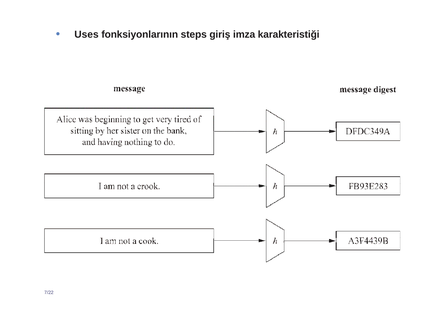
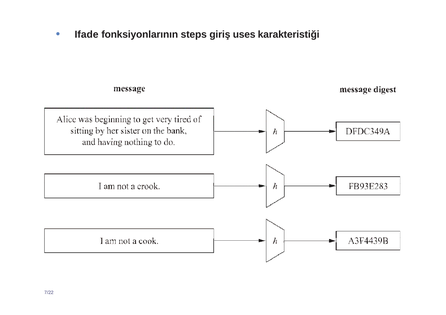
Uses: Uses -> Ifade (87, 35)
imza: imza -> uses (244, 35)
